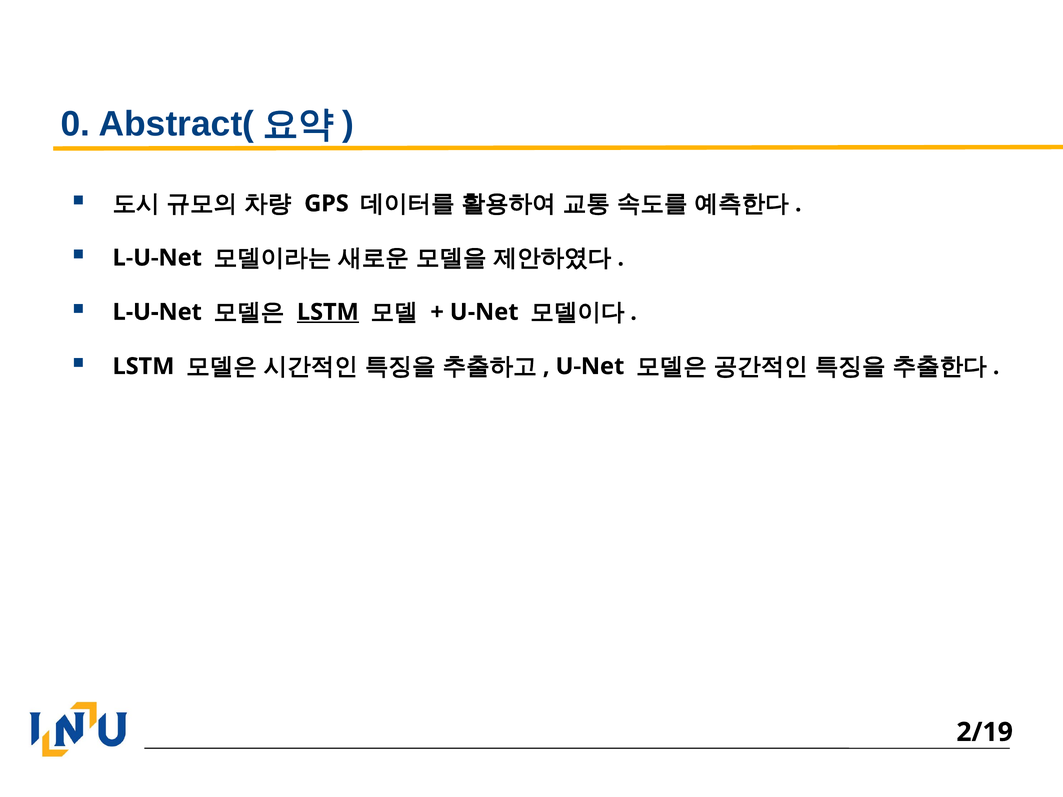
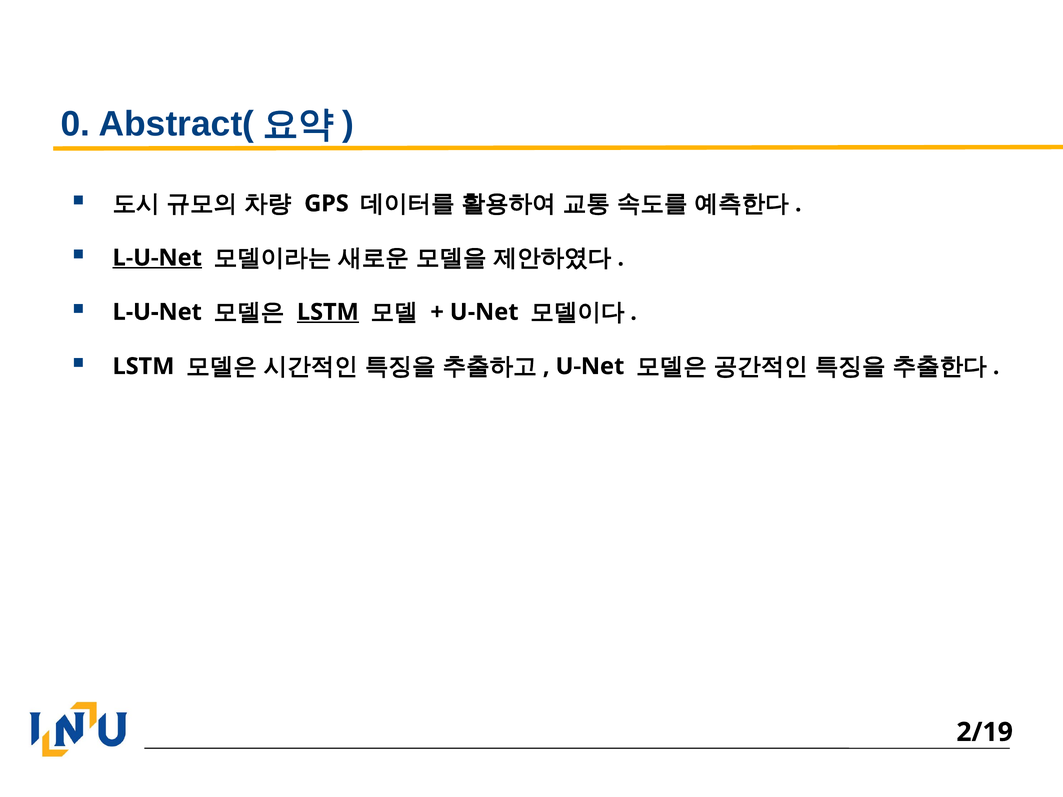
L-U-Net underline: none -> present (157, 258)
